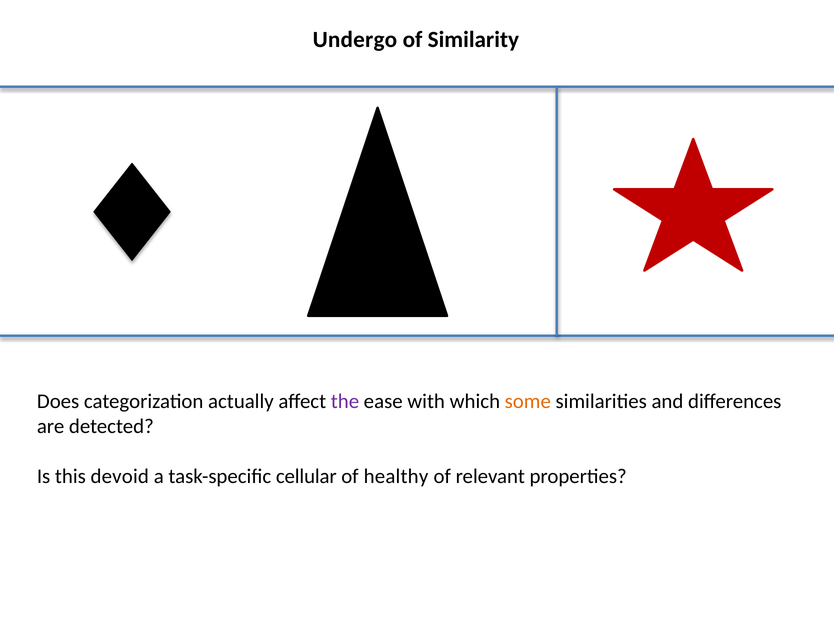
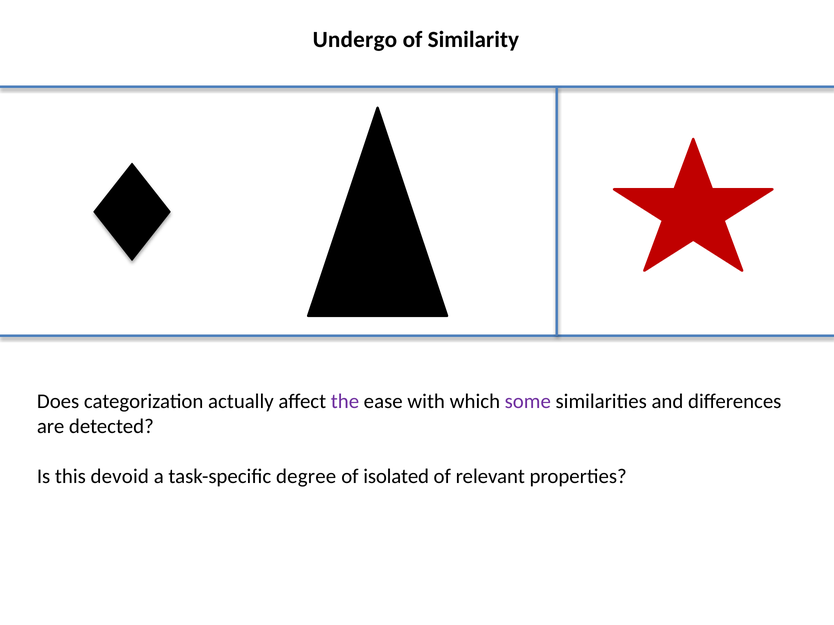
some colour: orange -> purple (528, 401)
cellular: cellular -> degree (306, 477)
healthy: healthy -> isolated (396, 477)
